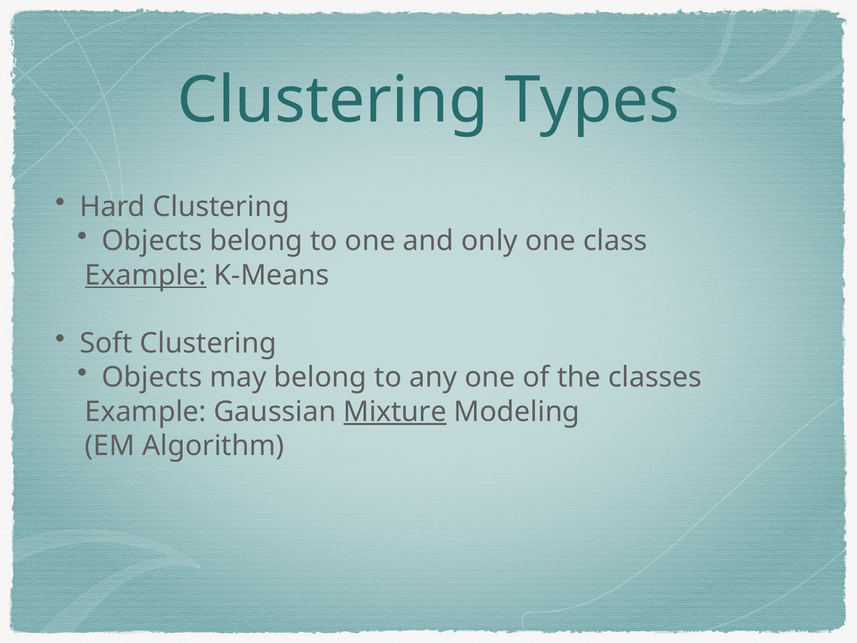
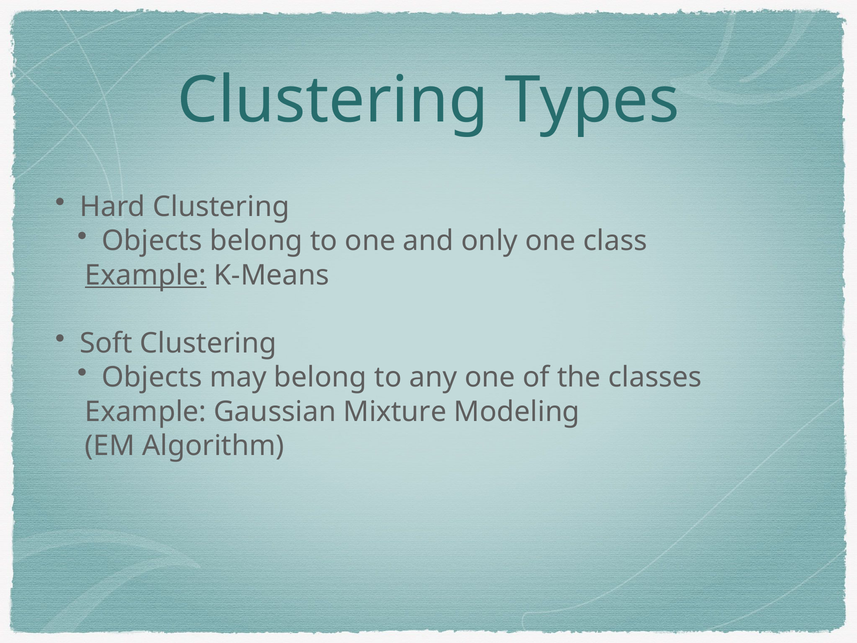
Mixture underline: present -> none (395, 412)
